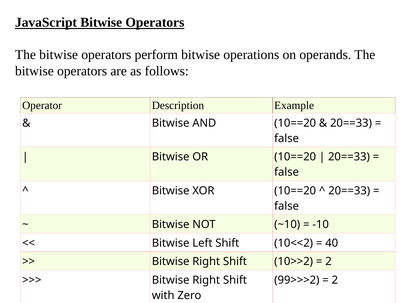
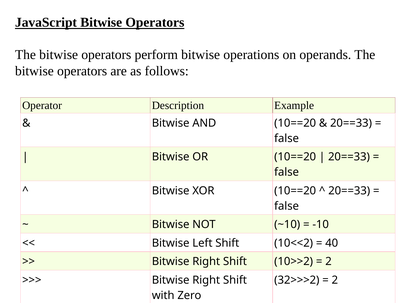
99>>>2: 99>>>2 -> 32>>>2 (297, 279)
